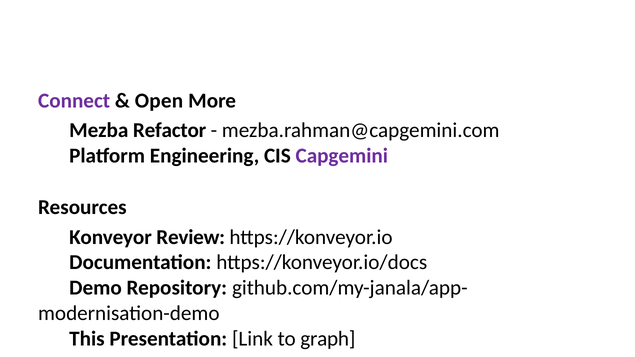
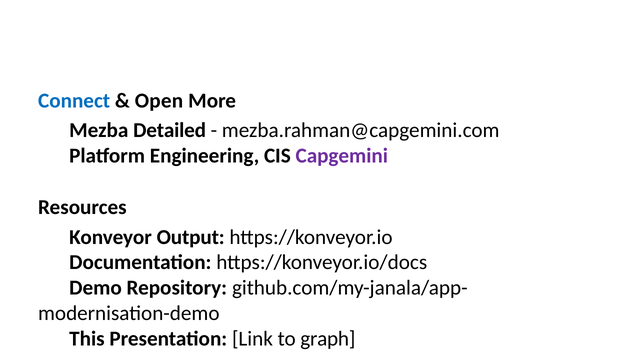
Connect colour: purple -> blue (74, 101)
Refactor: Refactor -> Detailed (170, 130)
Review: Review -> Output (191, 237)
